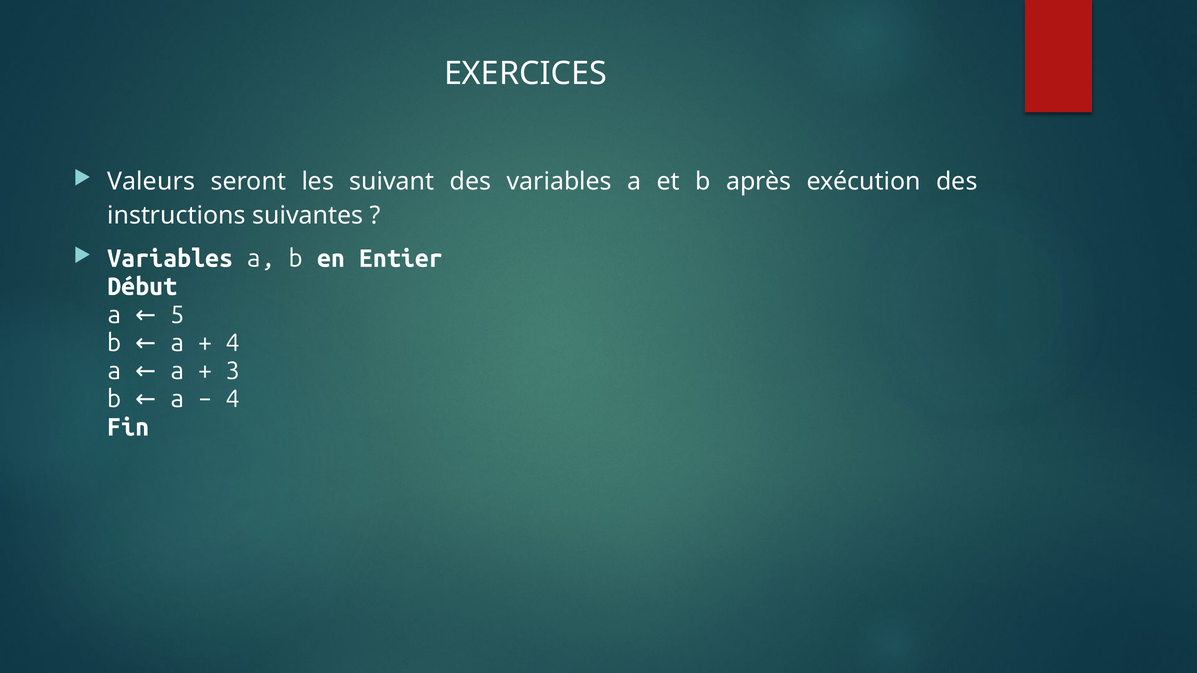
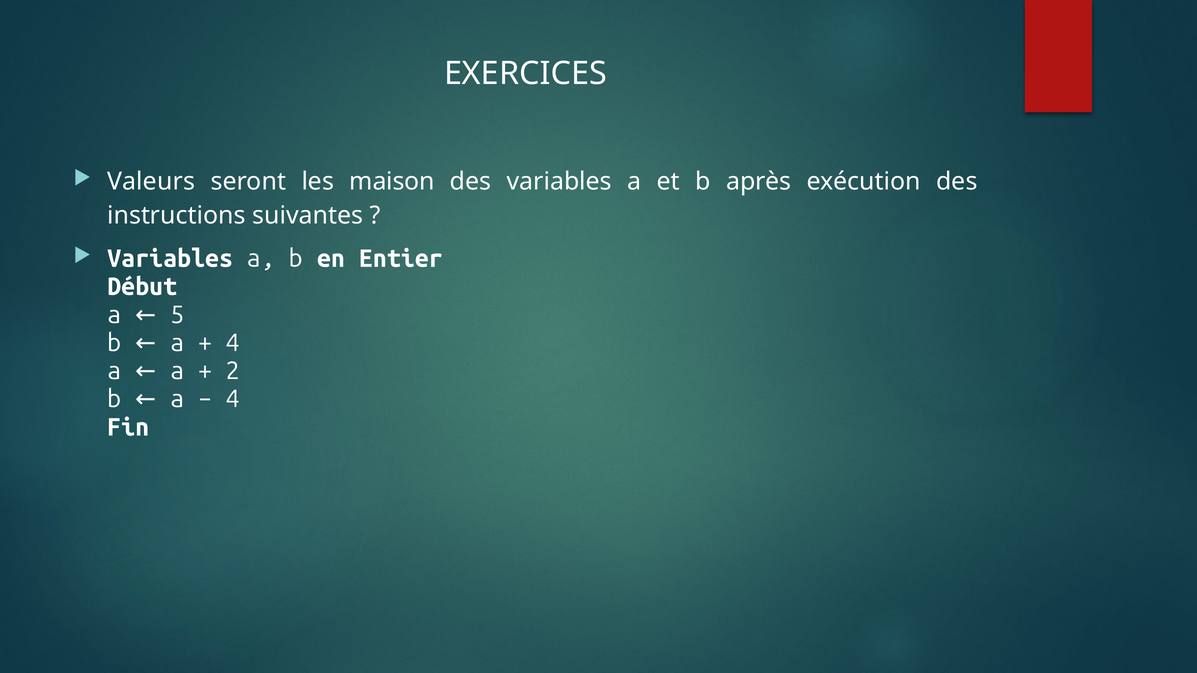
suivant: suivant -> maison (392, 181)
3: 3 -> 2 (233, 371)
